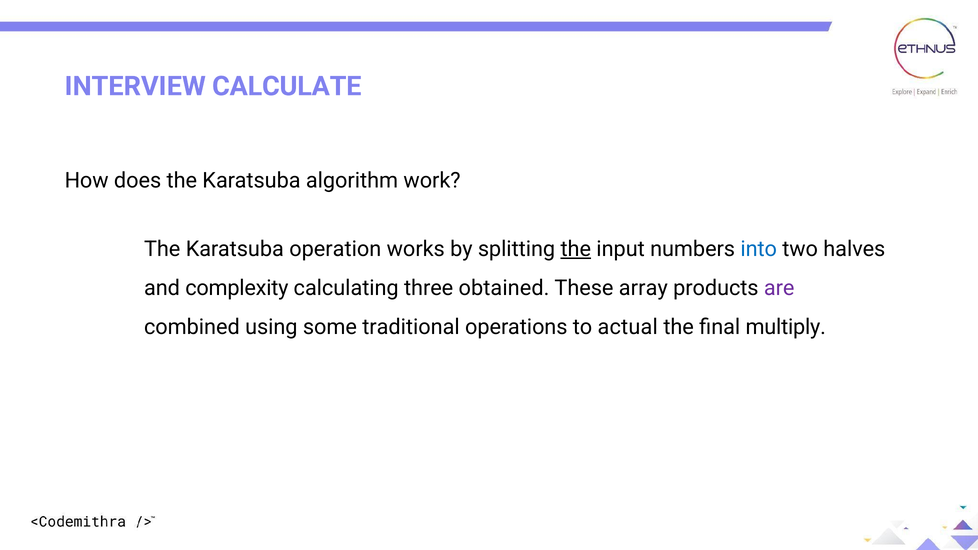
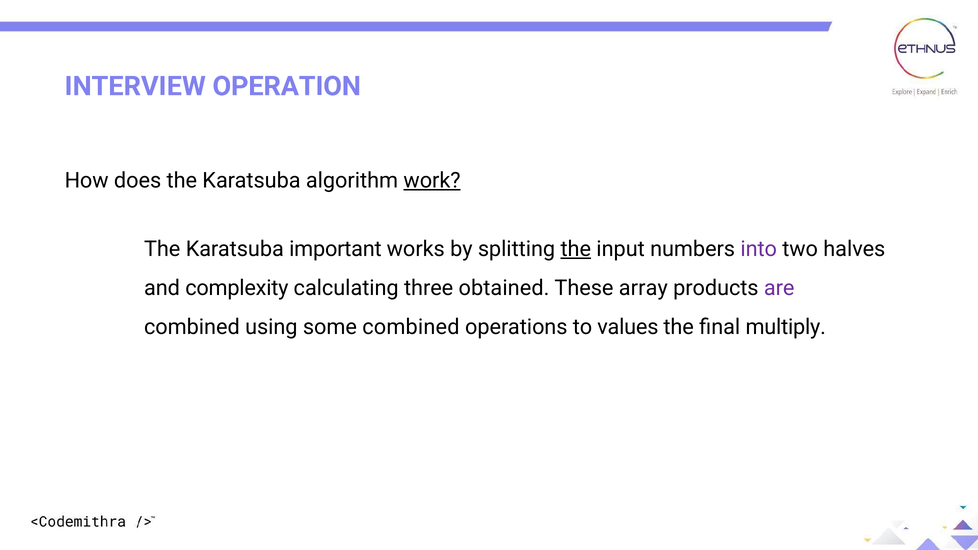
CALCULATE: CALCULATE -> OPERATION (287, 86)
work underline: none -> present (432, 181)
operation: operation -> important (335, 249)
into colour: blue -> purple (759, 249)
some traditional: traditional -> combined (411, 327)
actual: actual -> values (628, 327)
